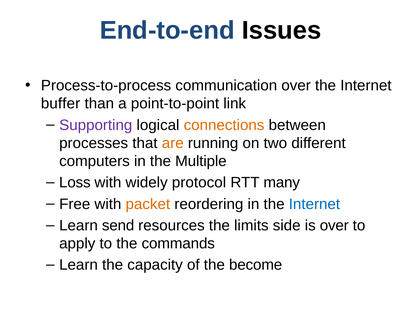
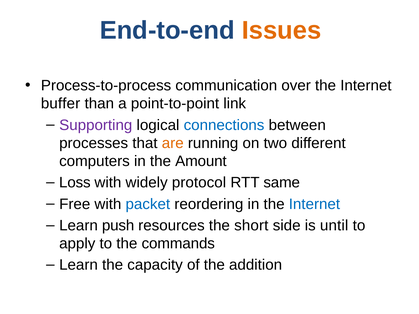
Issues colour: black -> orange (282, 31)
connections colour: orange -> blue (224, 125)
Multiple: Multiple -> Amount (201, 161)
many: many -> same (282, 183)
packet colour: orange -> blue (148, 204)
send: send -> push (118, 226)
limits: limits -> short (251, 226)
is over: over -> until (334, 226)
become: become -> addition (256, 265)
